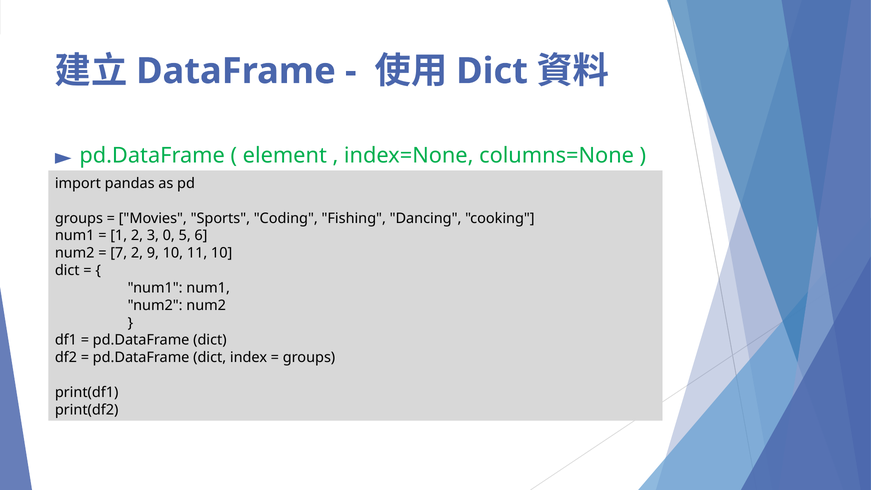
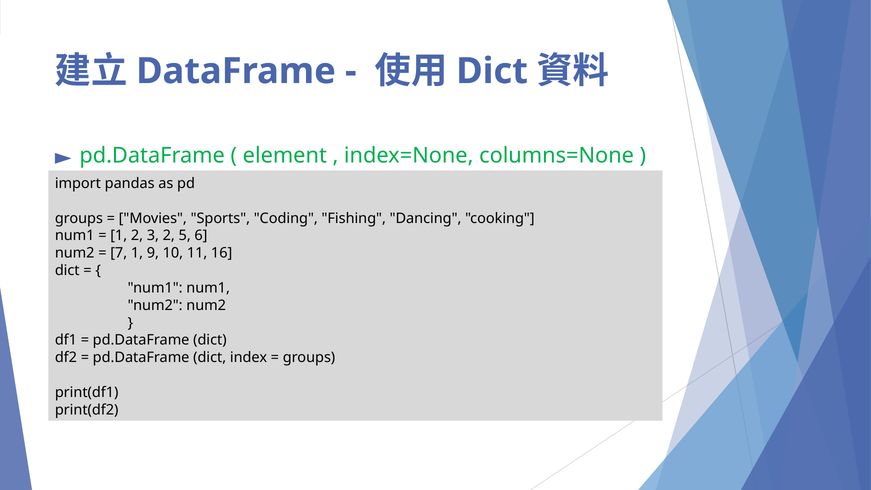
3 0: 0 -> 2 (169, 236)
7 2: 2 -> 1 (137, 253)
11 10: 10 -> 16 (222, 253)
